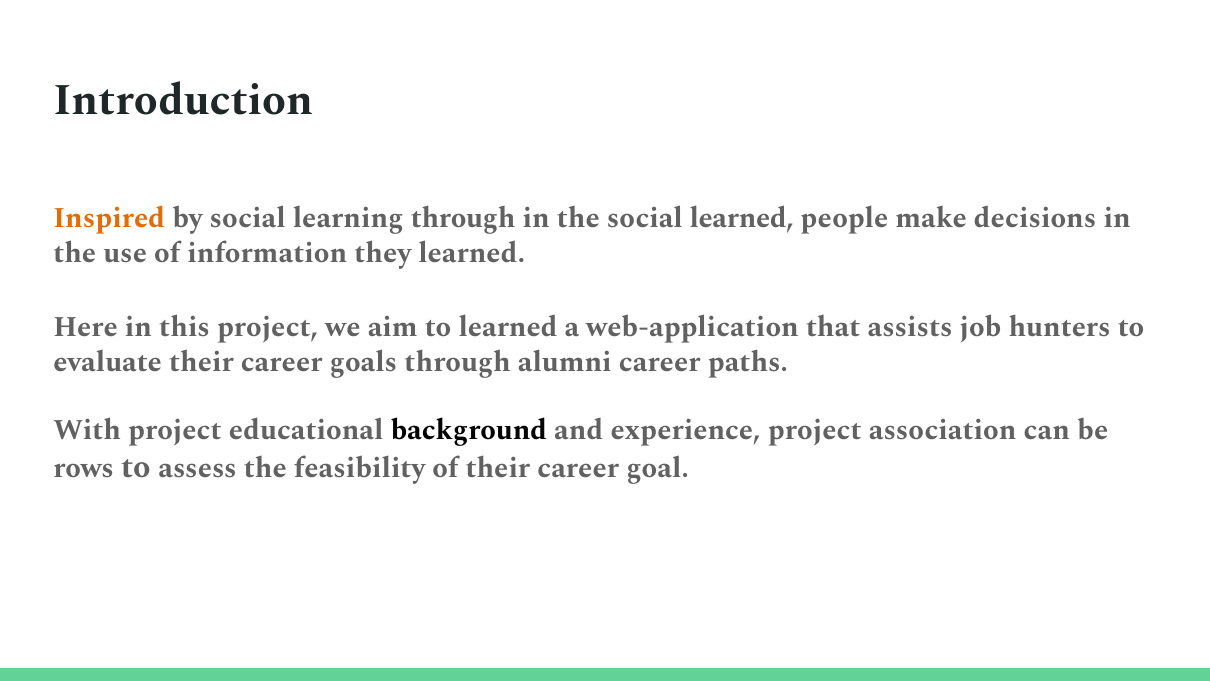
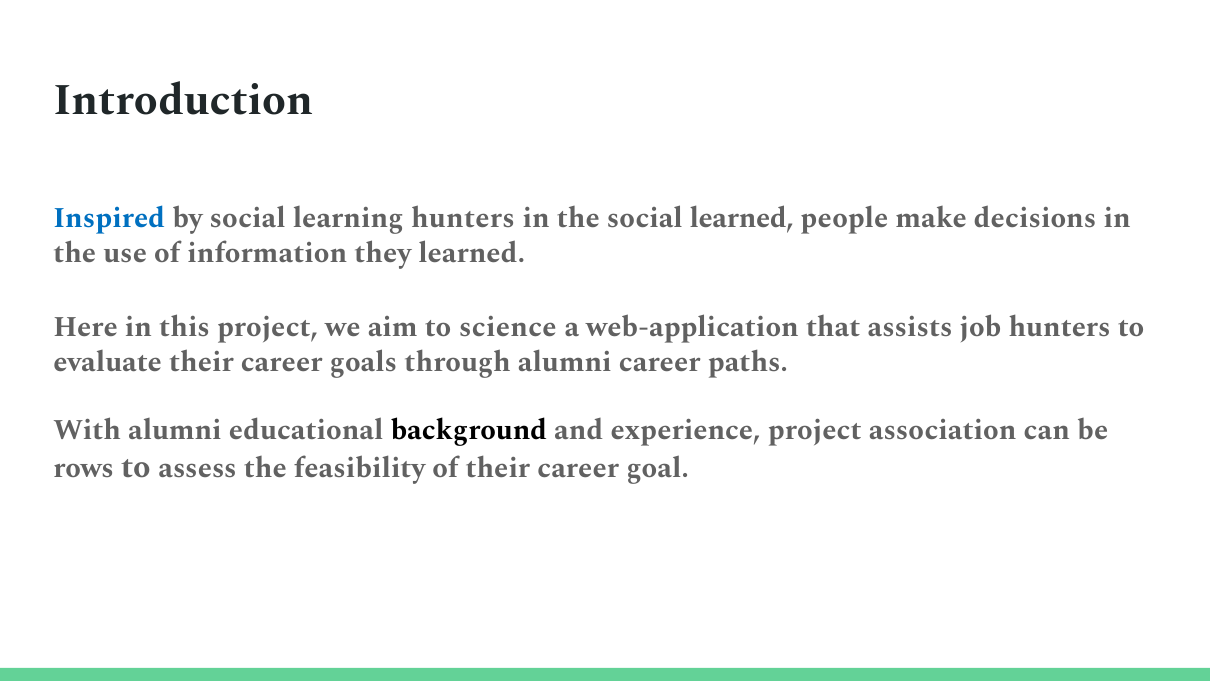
Inspired colour: orange -> blue (109, 218)
learning through: through -> hunters (463, 218)
to learned: learned -> science (508, 327)
With project: project -> alumni (175, 430)
